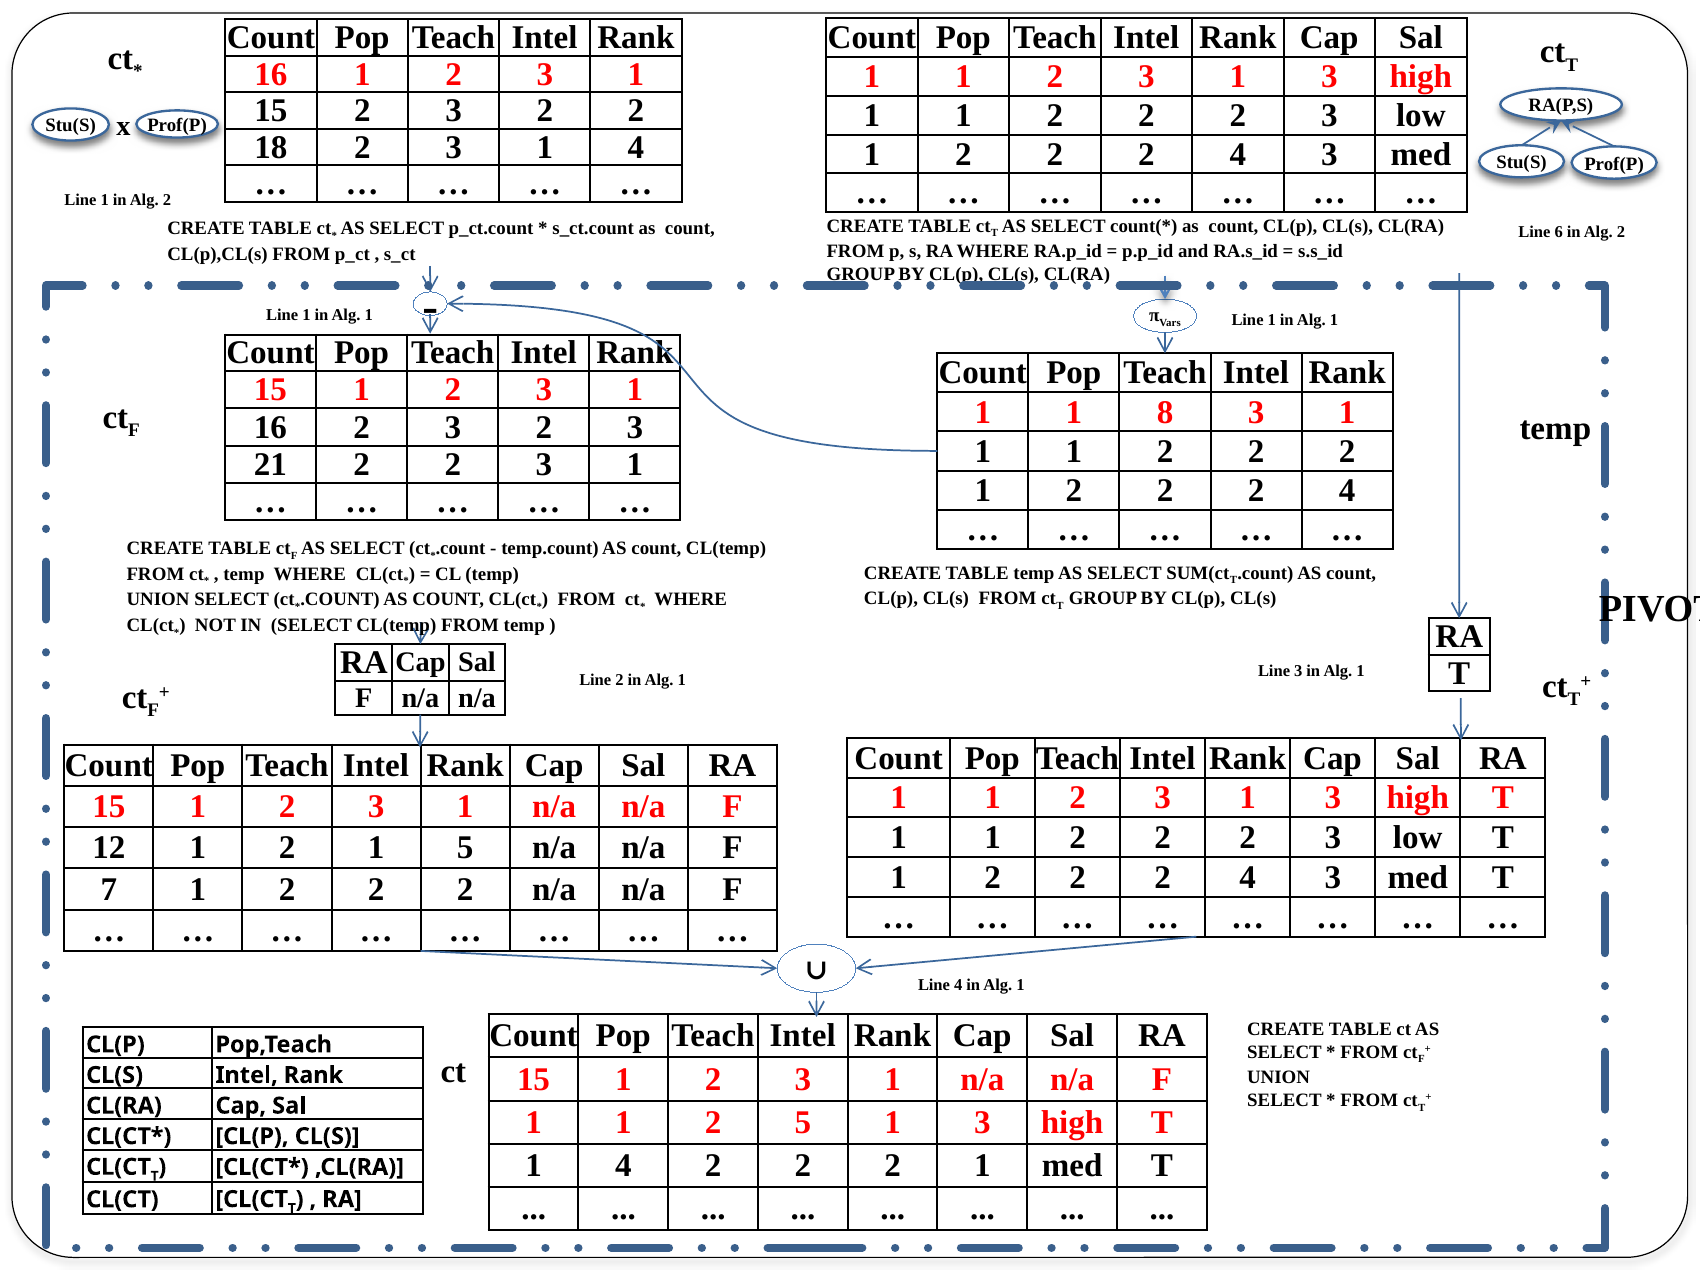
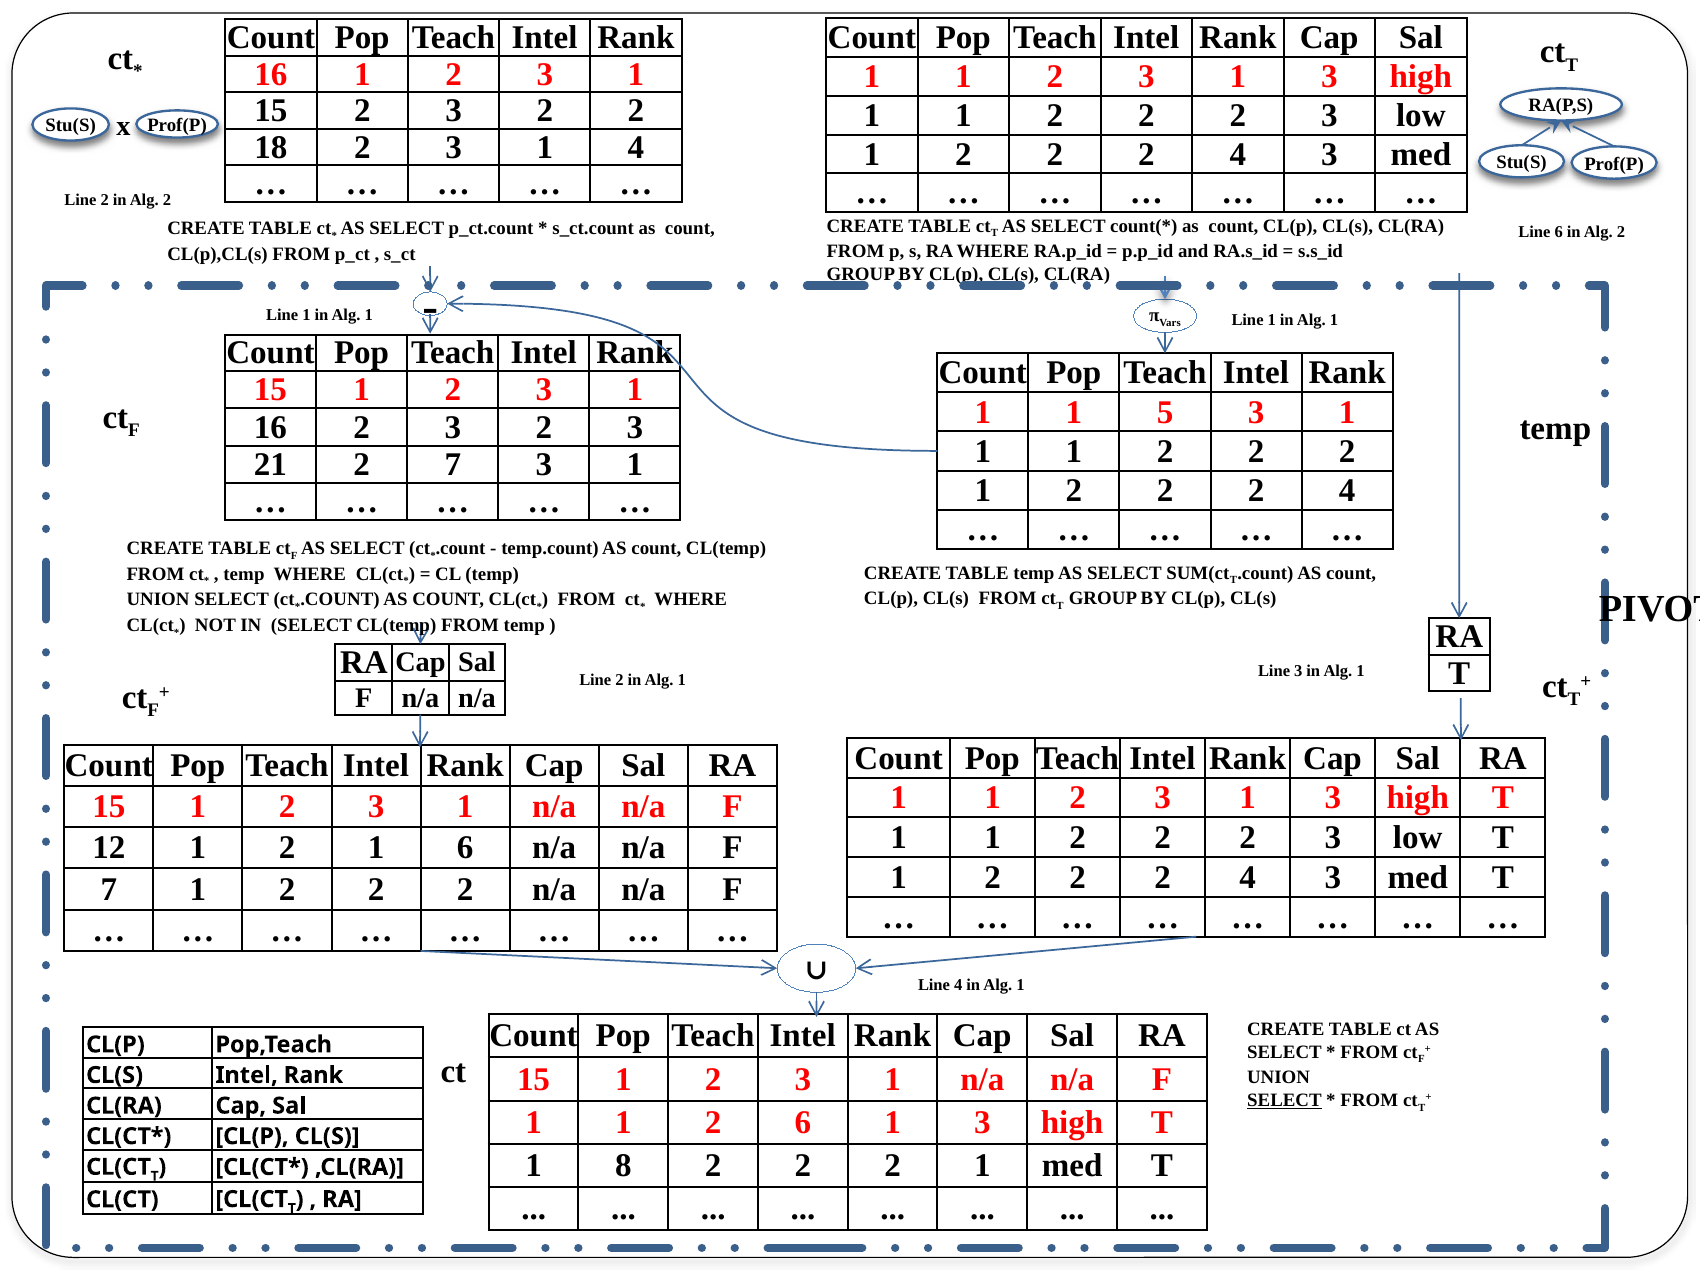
1: 1 -> 2 (105, 200)
8: 8 -> 5 (1165, 412)
21 2 2: 2 -> 7 (453, 464)
1 5: 5 -> 6 (465, 848)
SELECT underline: none -> present (1284, 1100)
2 5: 5 -> 6 (803, 1122)
4: 4 -> 8 (623, 1166)
